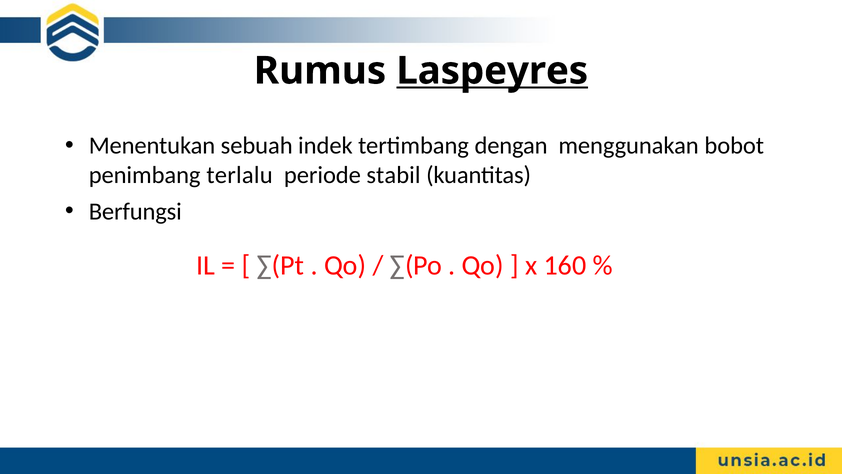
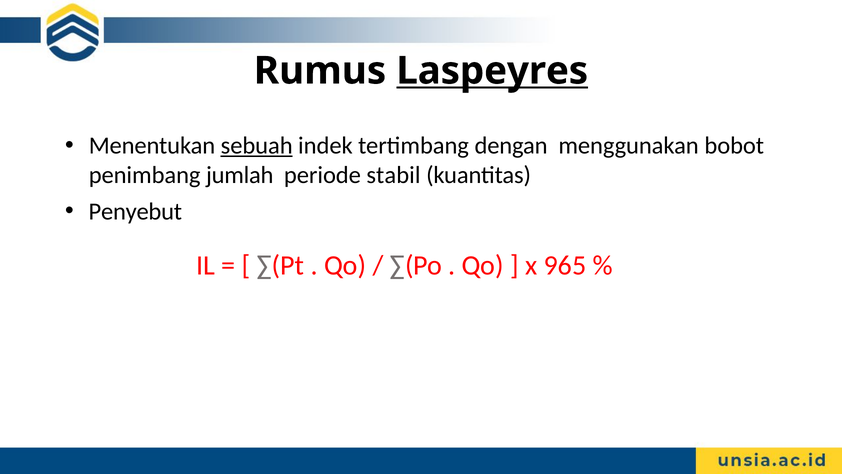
sebuah underline: none -> present (257, 146)
terlalu: terlalu -> jumlah (240, 175)
Berfungsi: Berfungsi -> Penyebut (135, 211)
160: 160 -> 965 (565, 265)
